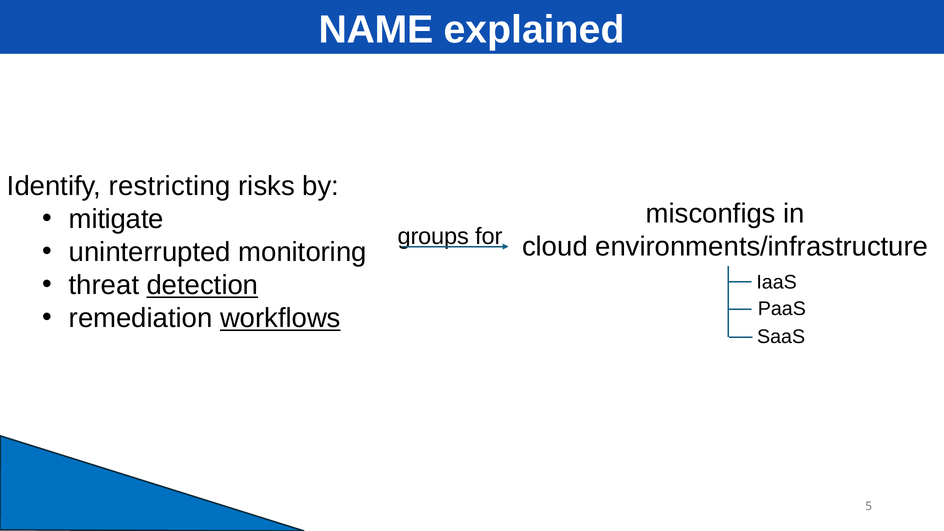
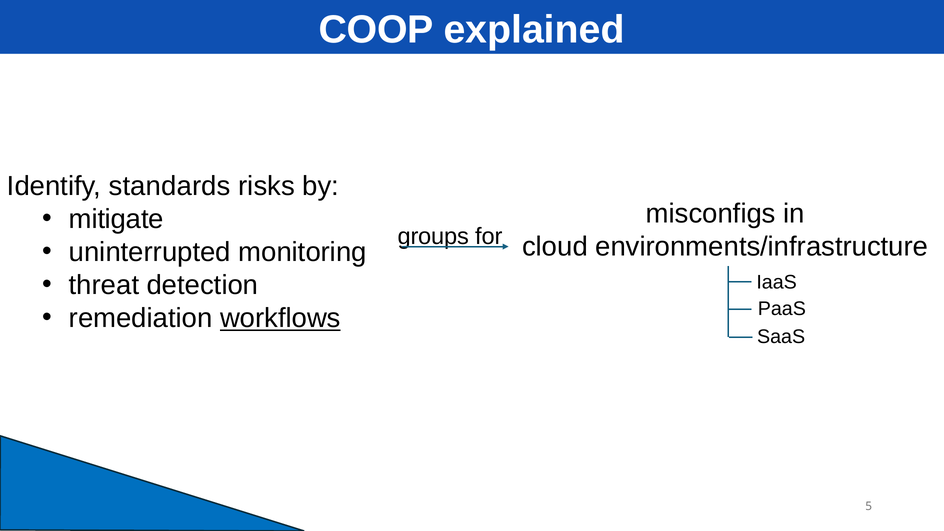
NAME: NAME -> COOP (376, 30)
restricting: restricting -> standards (170, 186)
detection underline: present -> none (202, 285)
